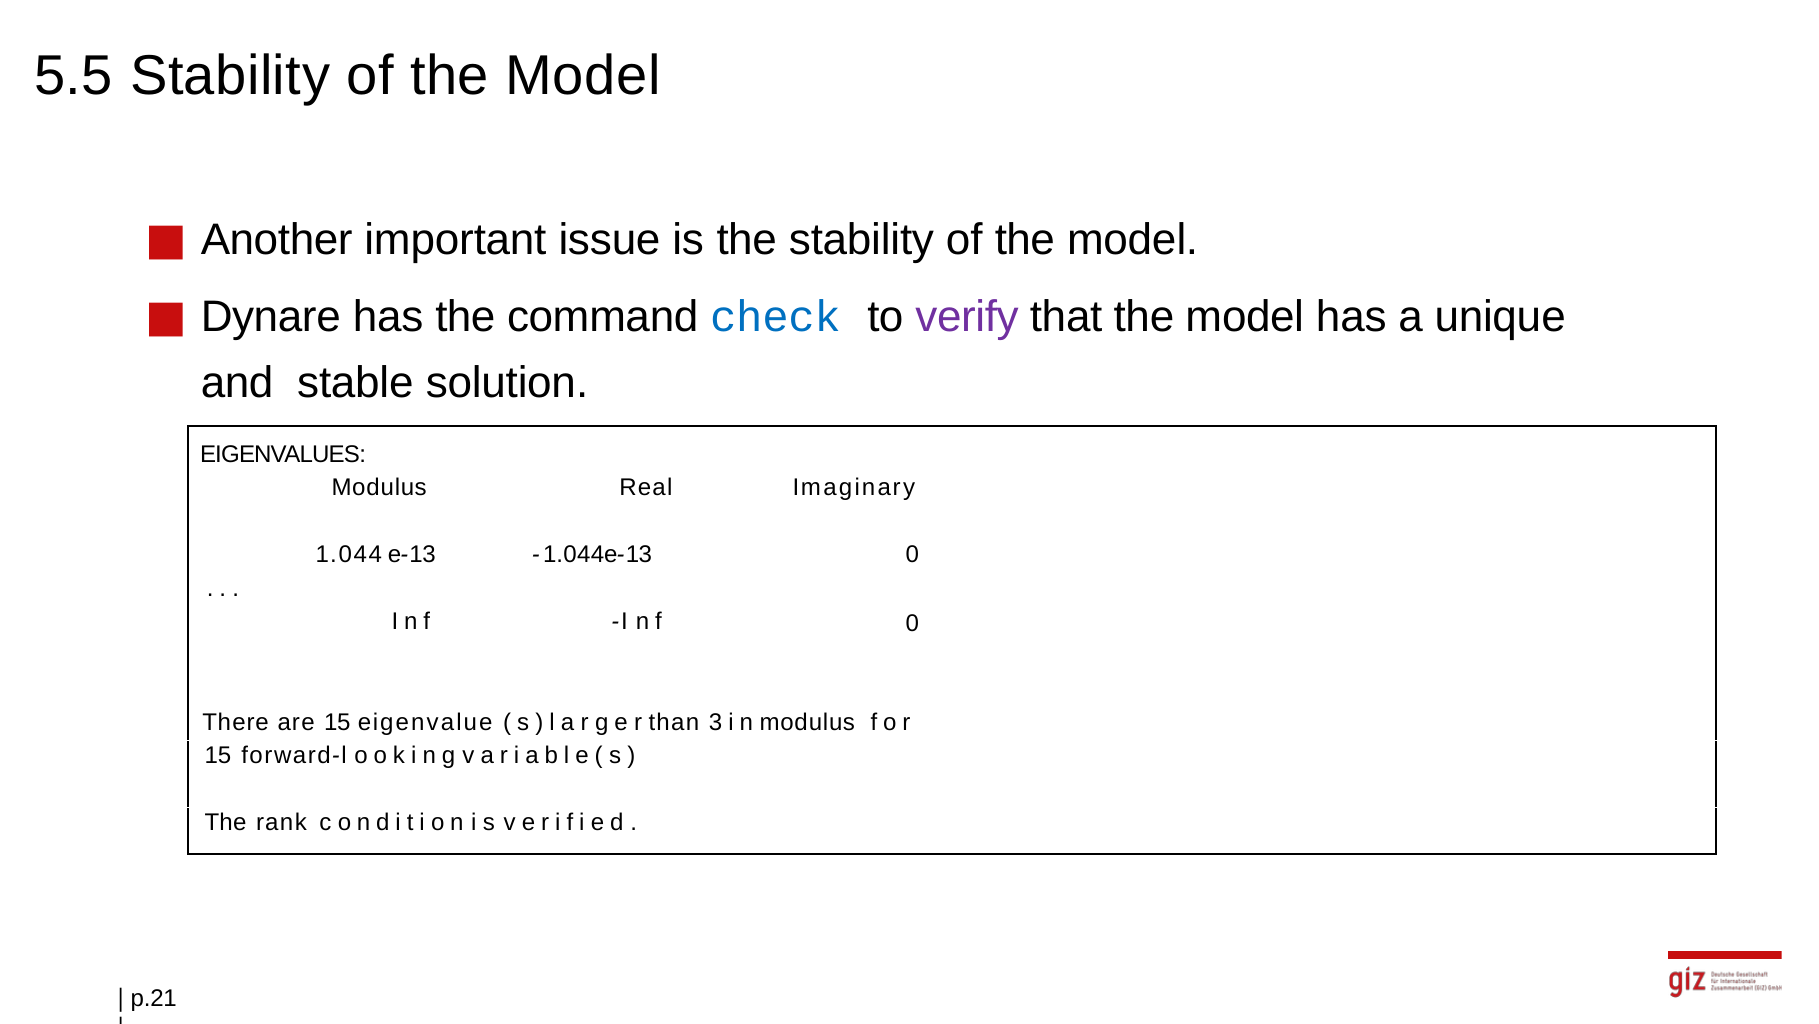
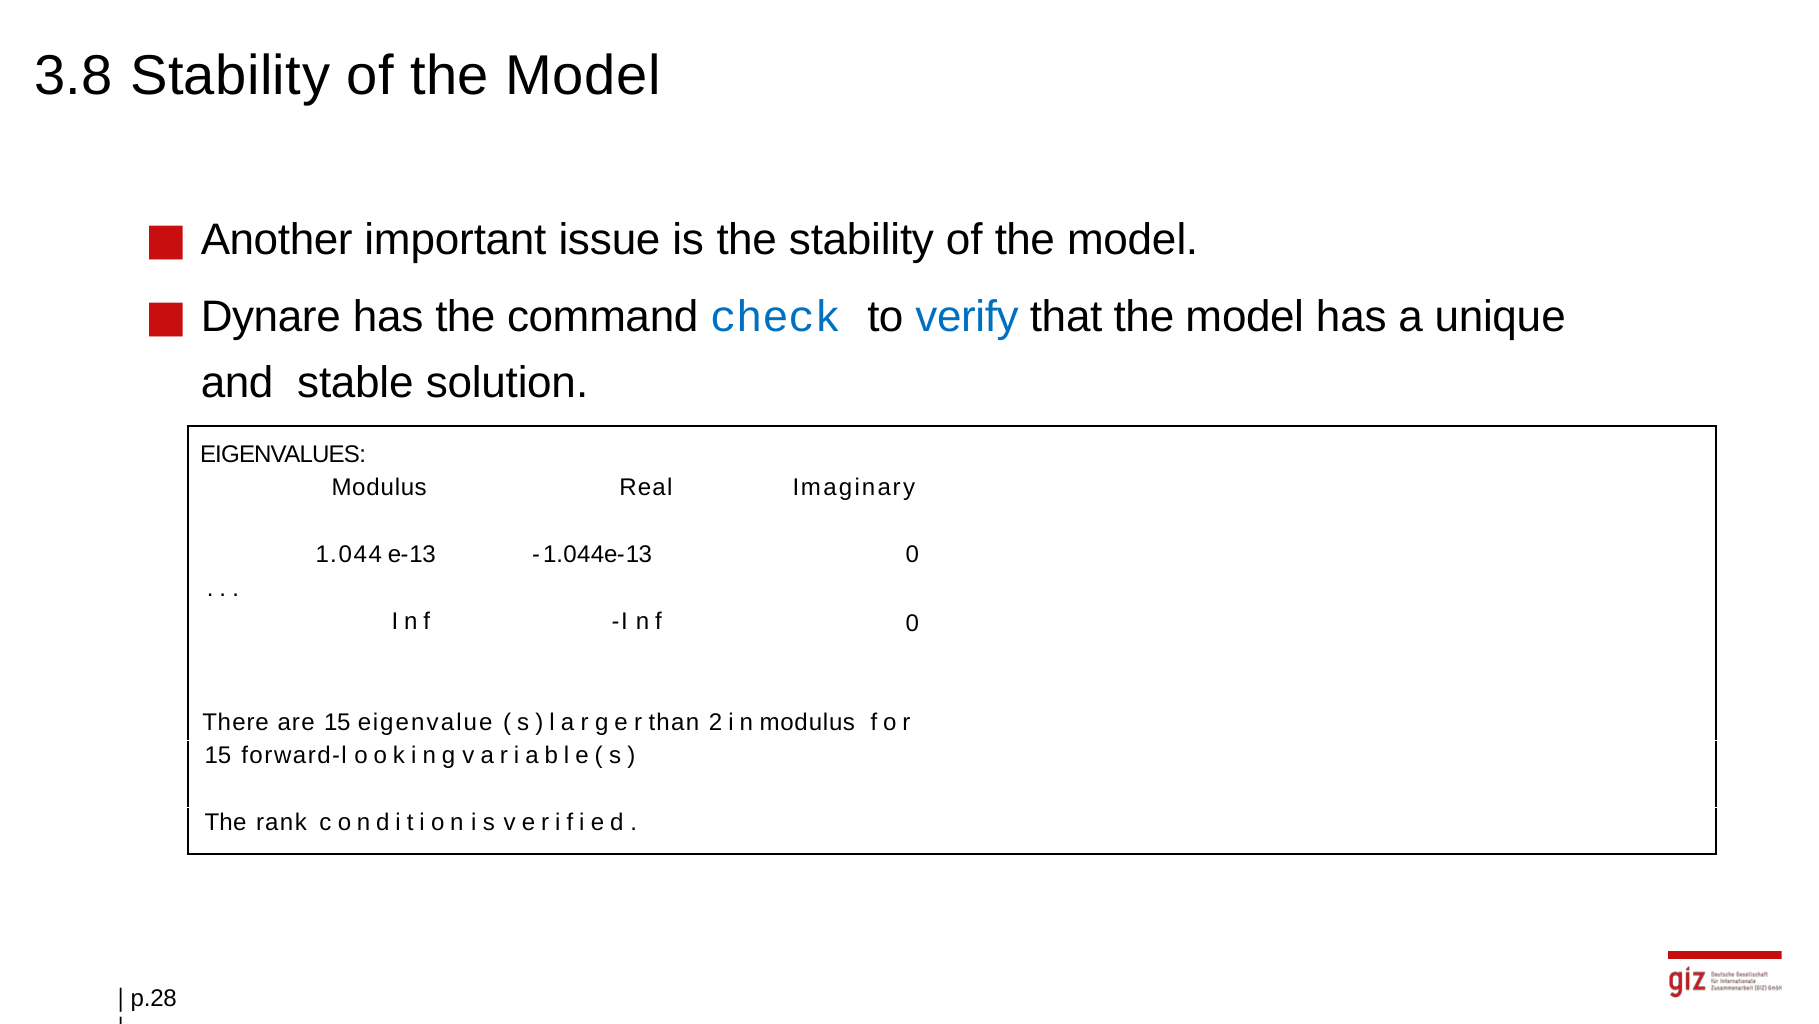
5.5: 5.5 -> 3.8 (73, 76)
verify colour: purple -> blue (967, 317)
3: 3 -> 2 (716, 722)
p.21: p.21 -> p.28 (154, 998)
